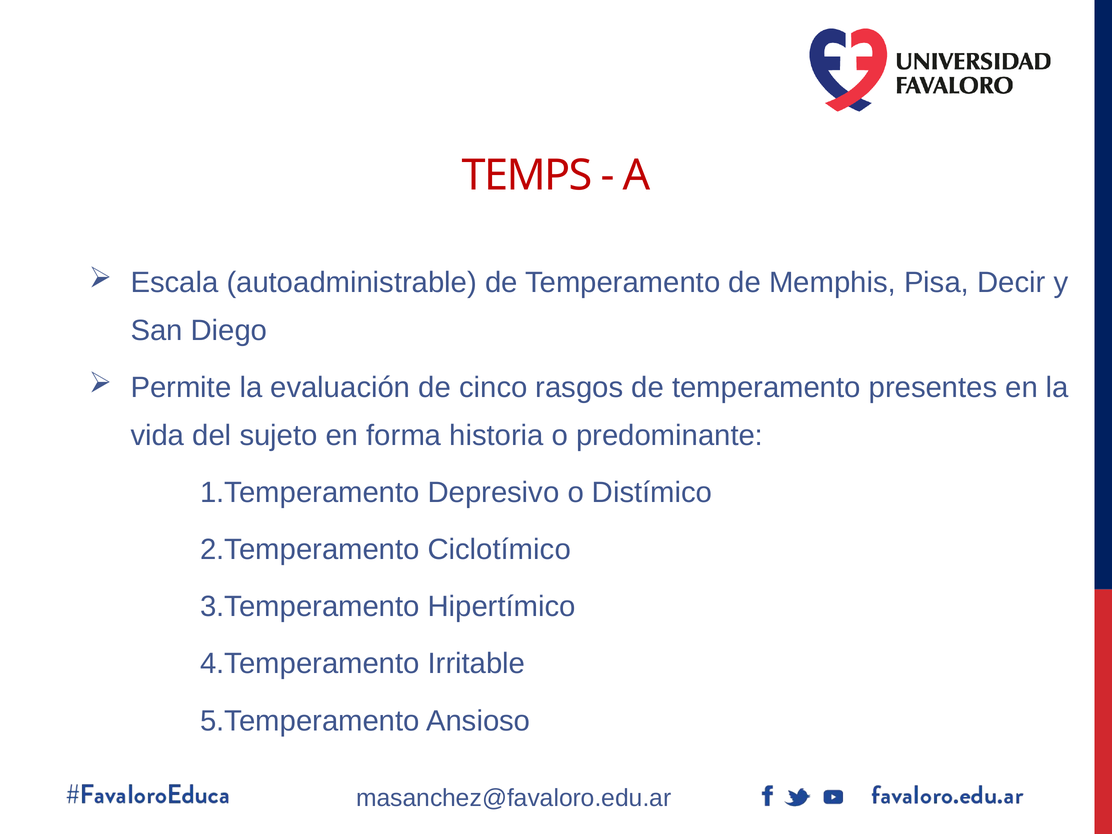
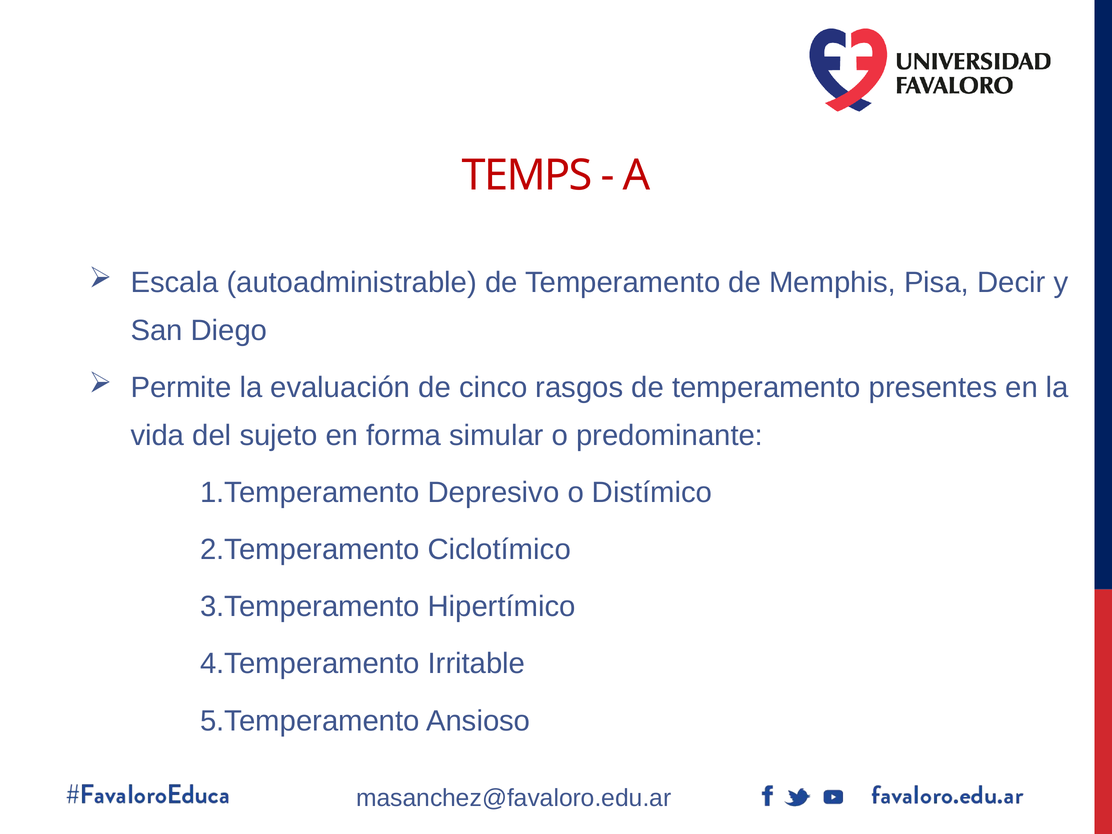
historia: historia -> simular (497, 435)
